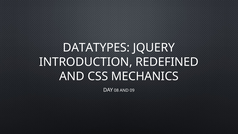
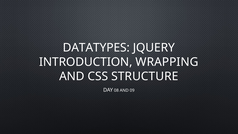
REDEFINED: REDEFINED -> WRAPPING (167, 62)
MECHANICS: MECHANICS -> STRUCTURE (145, 76)
